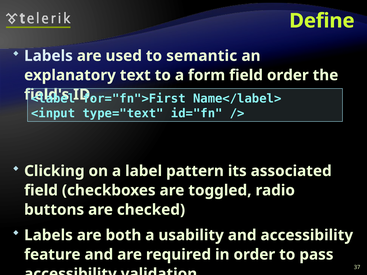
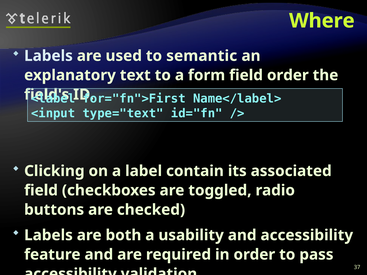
Define: Define -> Where (322, 21)
pattern: pattern -> contain (195, 171)
